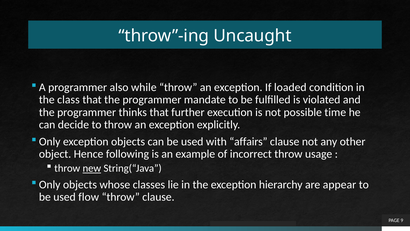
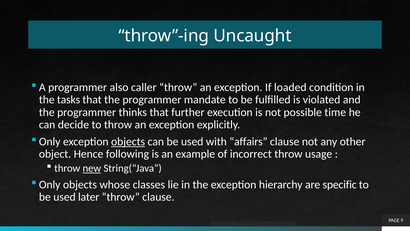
while: while -> caller (144, 87)
class: class -> tasks (69, 100)
objects underline: none -> present (128, 141)
appear: appear -> specific (340, 184)
flow: flow -> later (89, 197)
